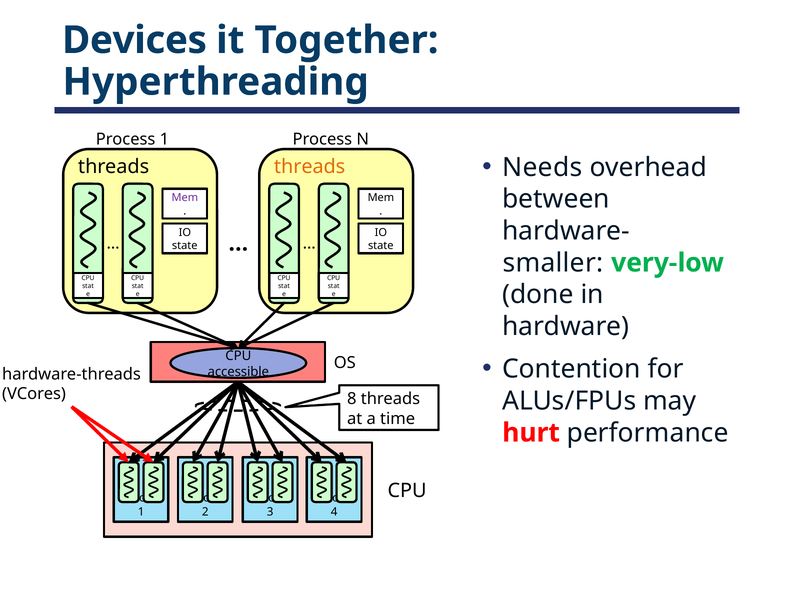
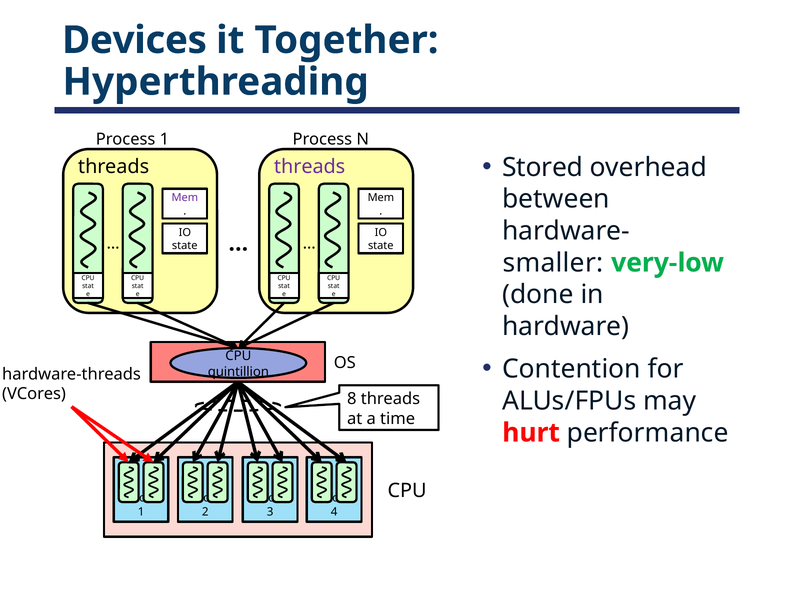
Needs: Needs -> Stored (543, 167)
threads colour: orange -> purple (310, 167)
accessible: accessible -> quintillion (238, 371)
